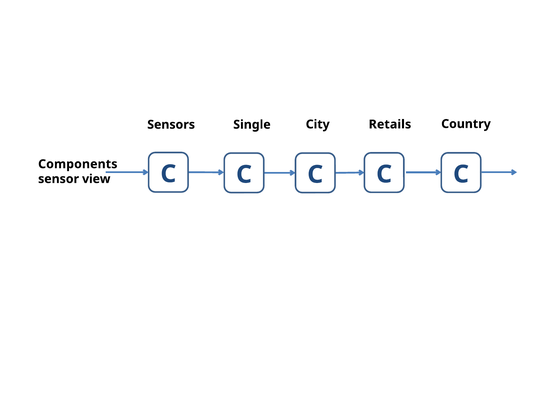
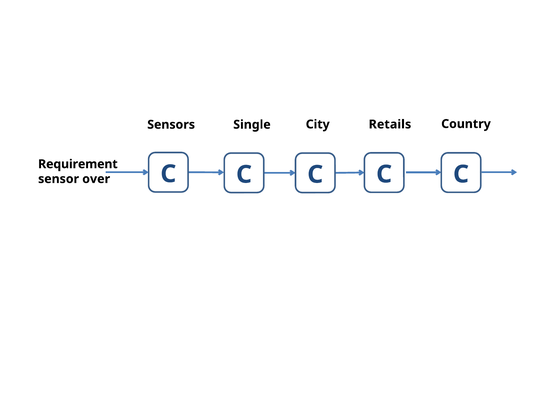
Components: Components -> Requirement (78, 164)
view: view -> over (96, 179)
